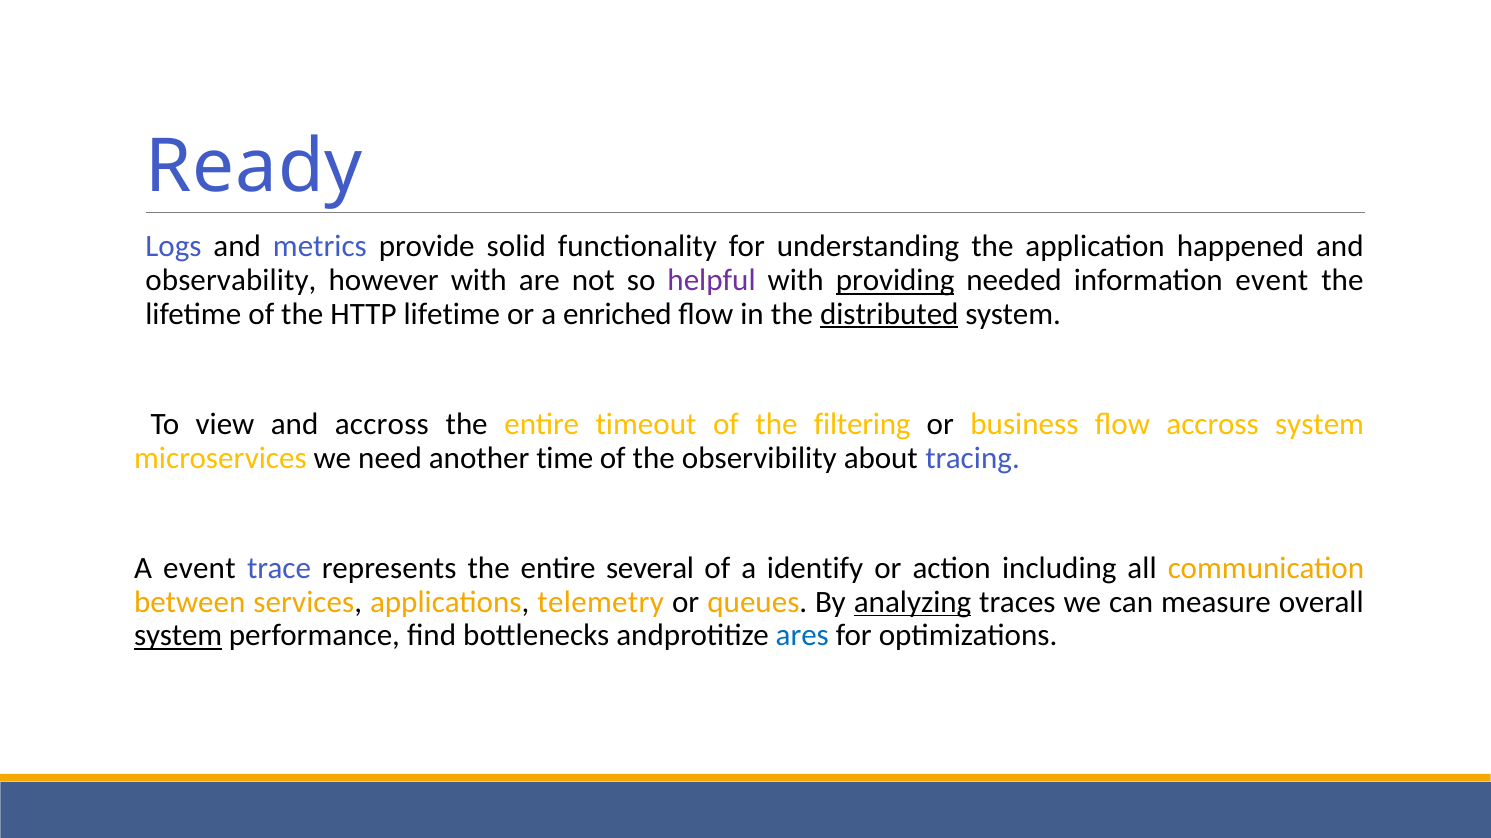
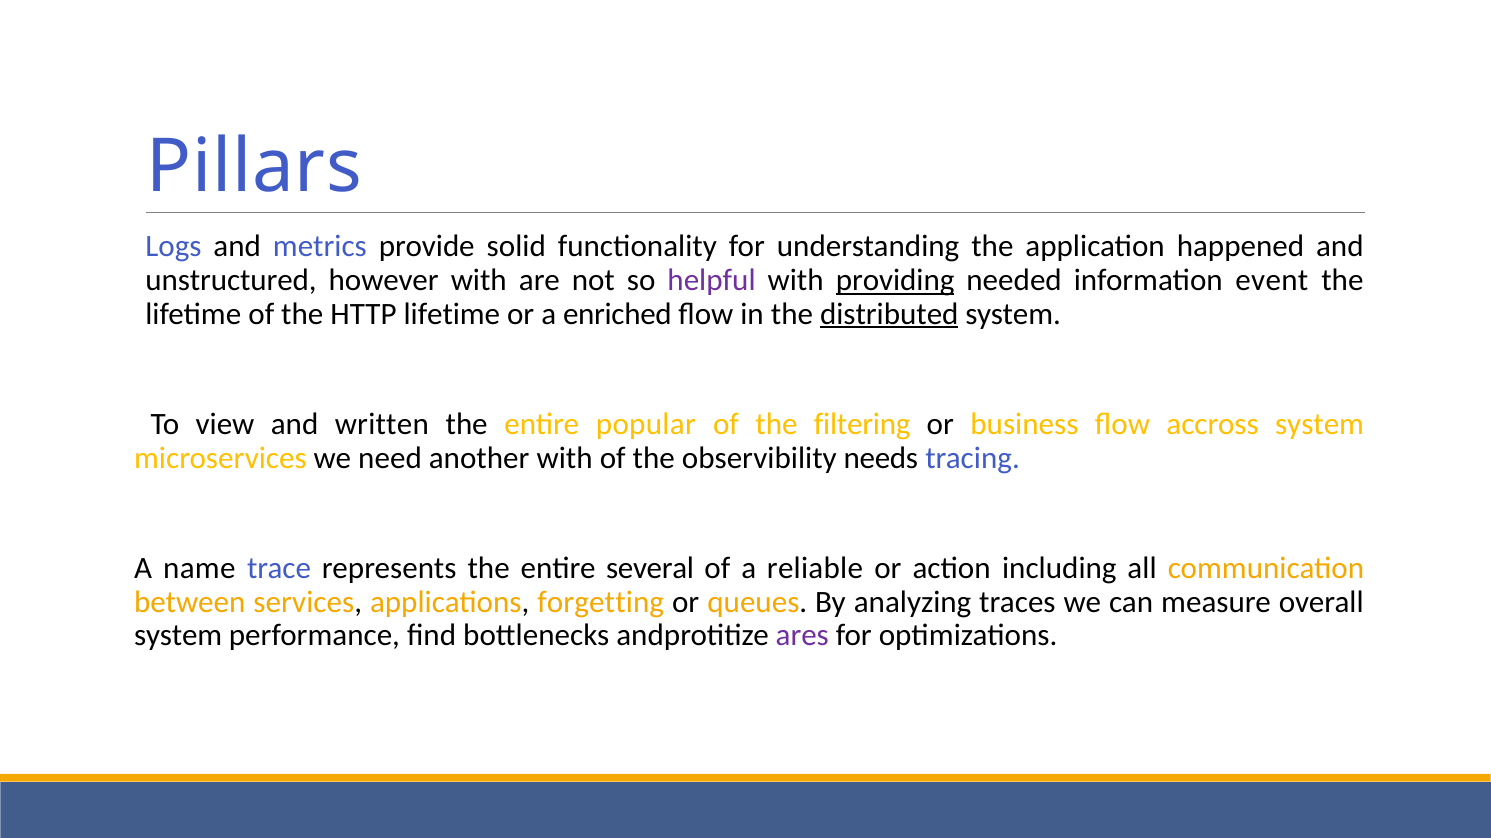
Ready: Ready -> Pillars (254, 167)
observability: observability -> unstructured (231, 281)
and accross: accross -> written (382, 425)
timeout: timeout -> popular (646, 425)
another time: time -> with (565, 458)
about: about -> needs (881, 458)
A event: event -> name (199, 569)
identify: identify -> reliable (815, 569)
telemetry: telemetry -> forgetting (601, 603)
analyzing underline: present -> none (913, 603)
system underline: present -> none (178, 636)
ares colour: blue -> purple (802, 636)
